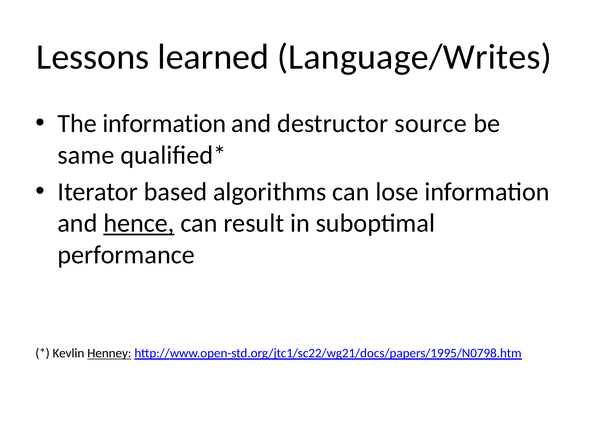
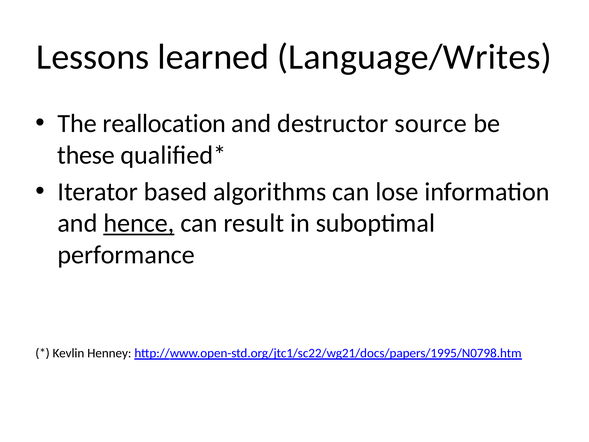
The information: information -> reallocation (164, 124)
same: same -> these (86, 155)
Henney underline: present -> none (109, 353)
